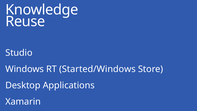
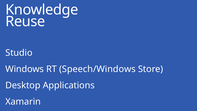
Started/Windows: Started/Windows -> Speech/Windows (97, 69)
